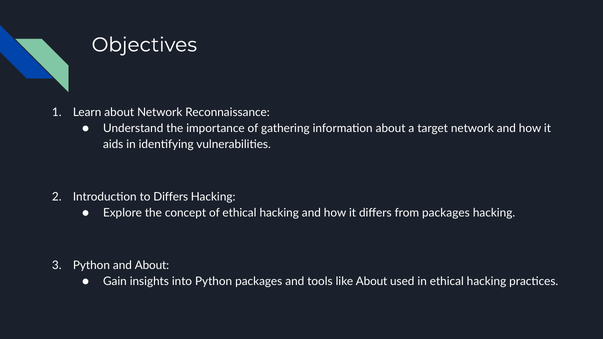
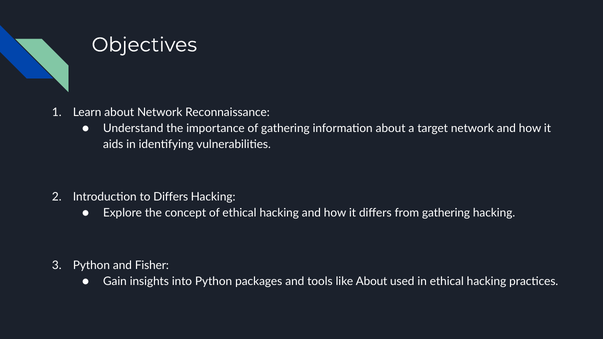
from packages: packages -> gathering (446, 213)
and About: About -> Fisher (152, 266)
